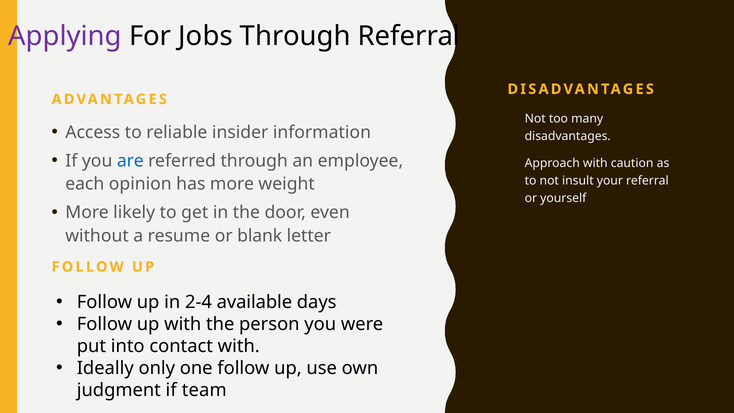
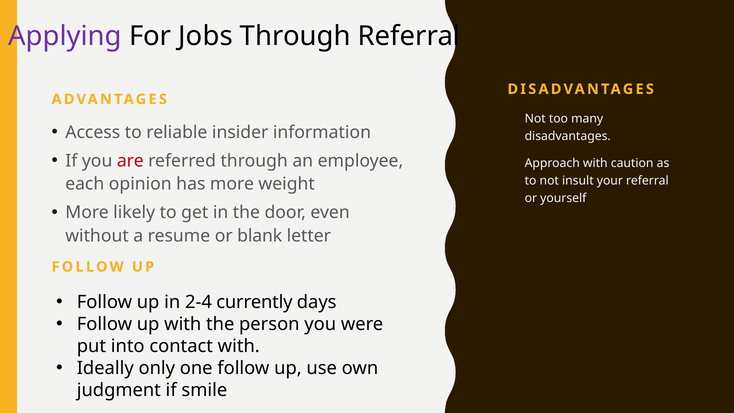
are colour: blue -> red (130, 161)
available: available -> currently (254, 302)
team: team -> smile (204, 390)
